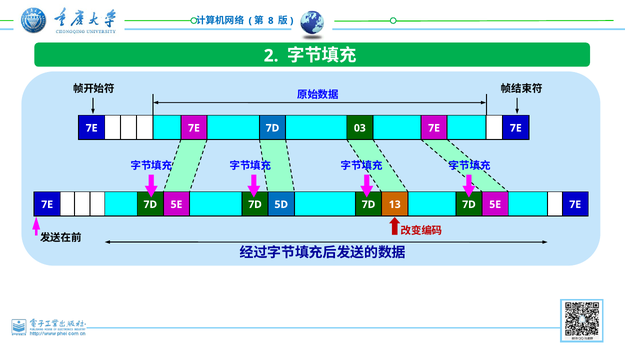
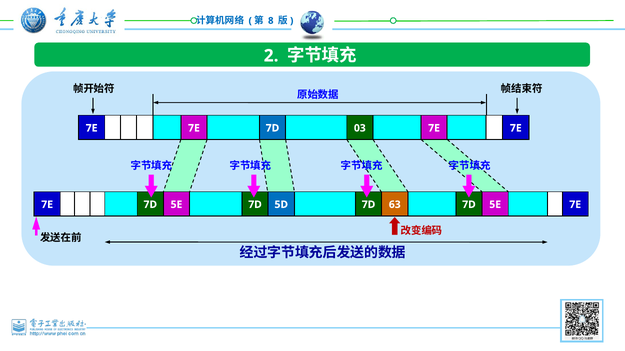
13: 13 -> 63 (395, 205)
